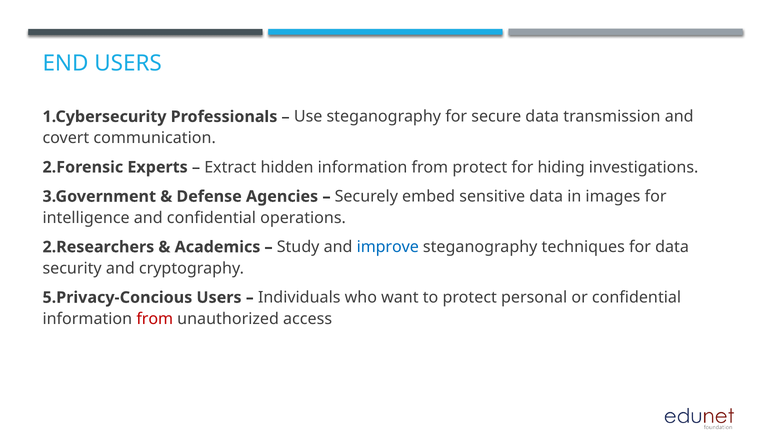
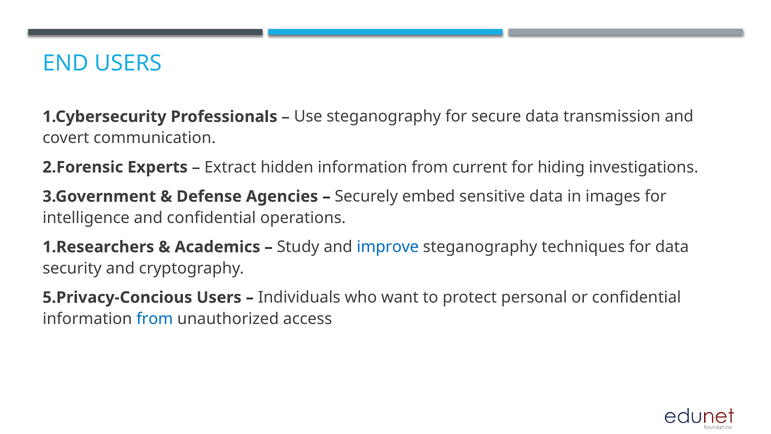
from protect: protect -> current (480, 167)
2.Researchers: 2.Researchers -> 1.Researchers (98, 247)
from colour: red -> blue (155, 318)
